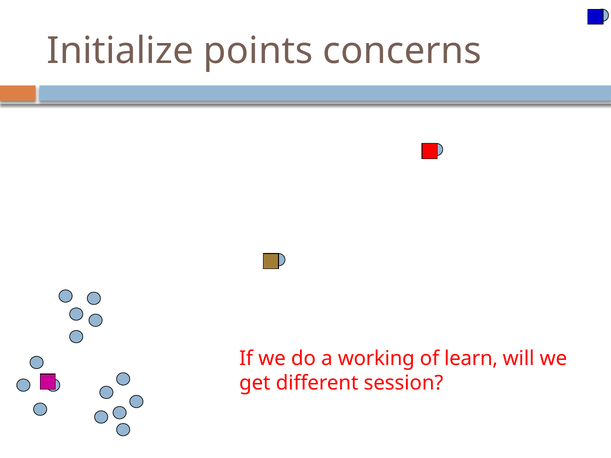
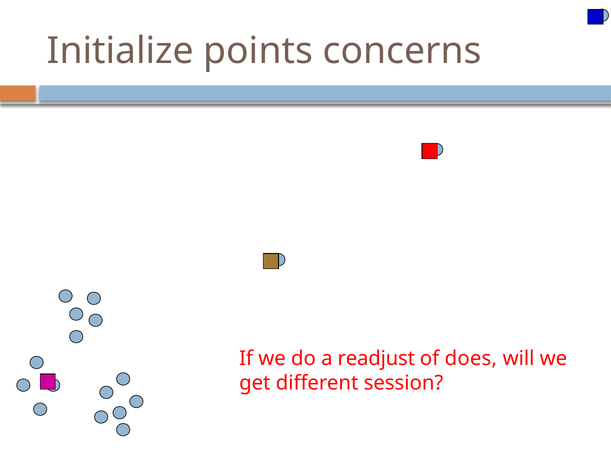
working: working -> readjust (376, 359)
learn: learn -> does (471, 359)
